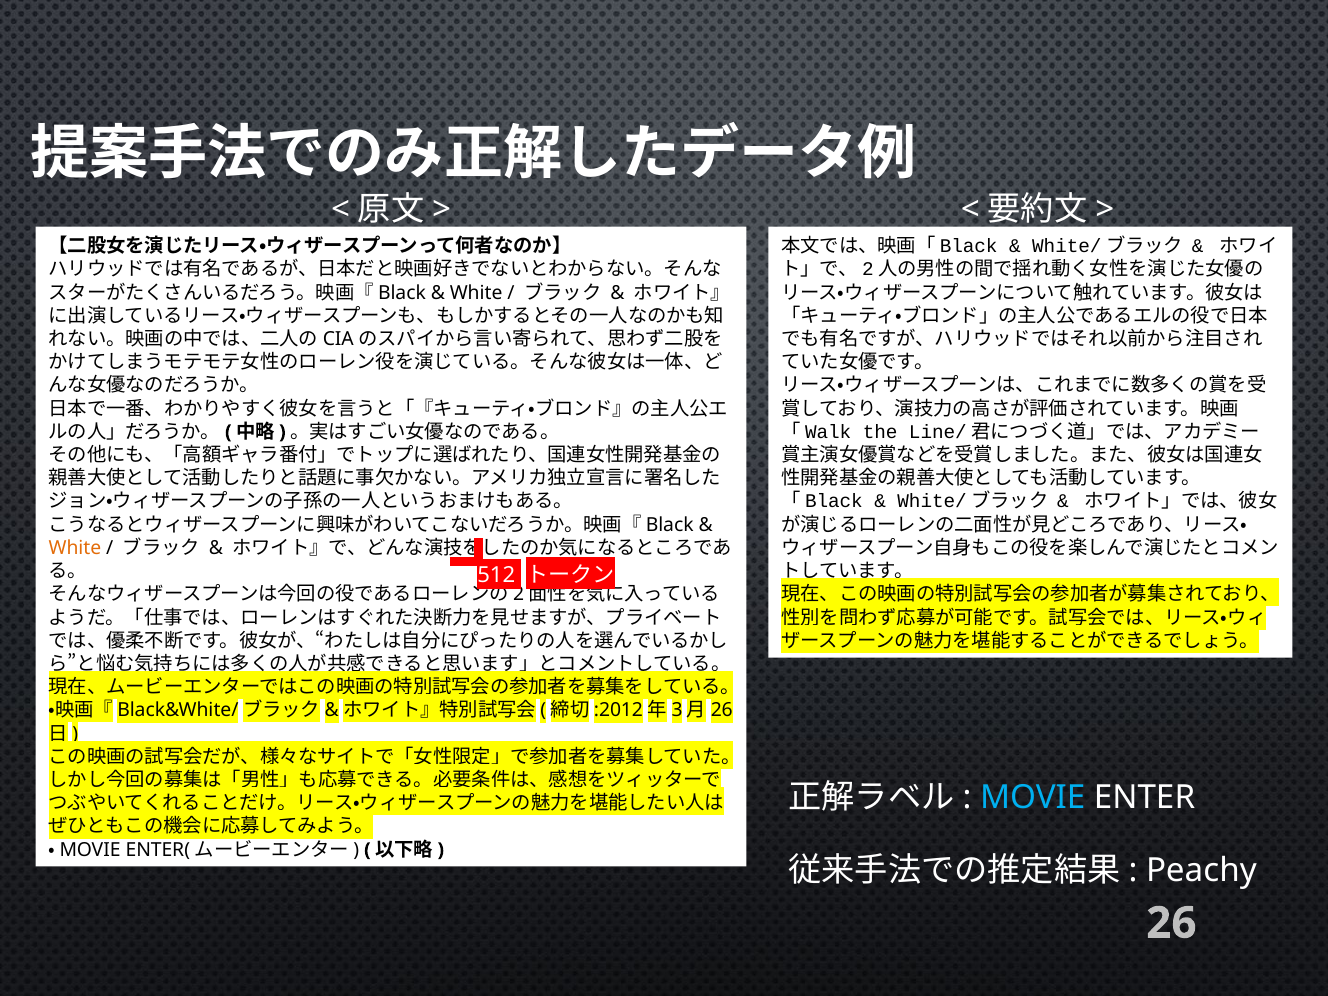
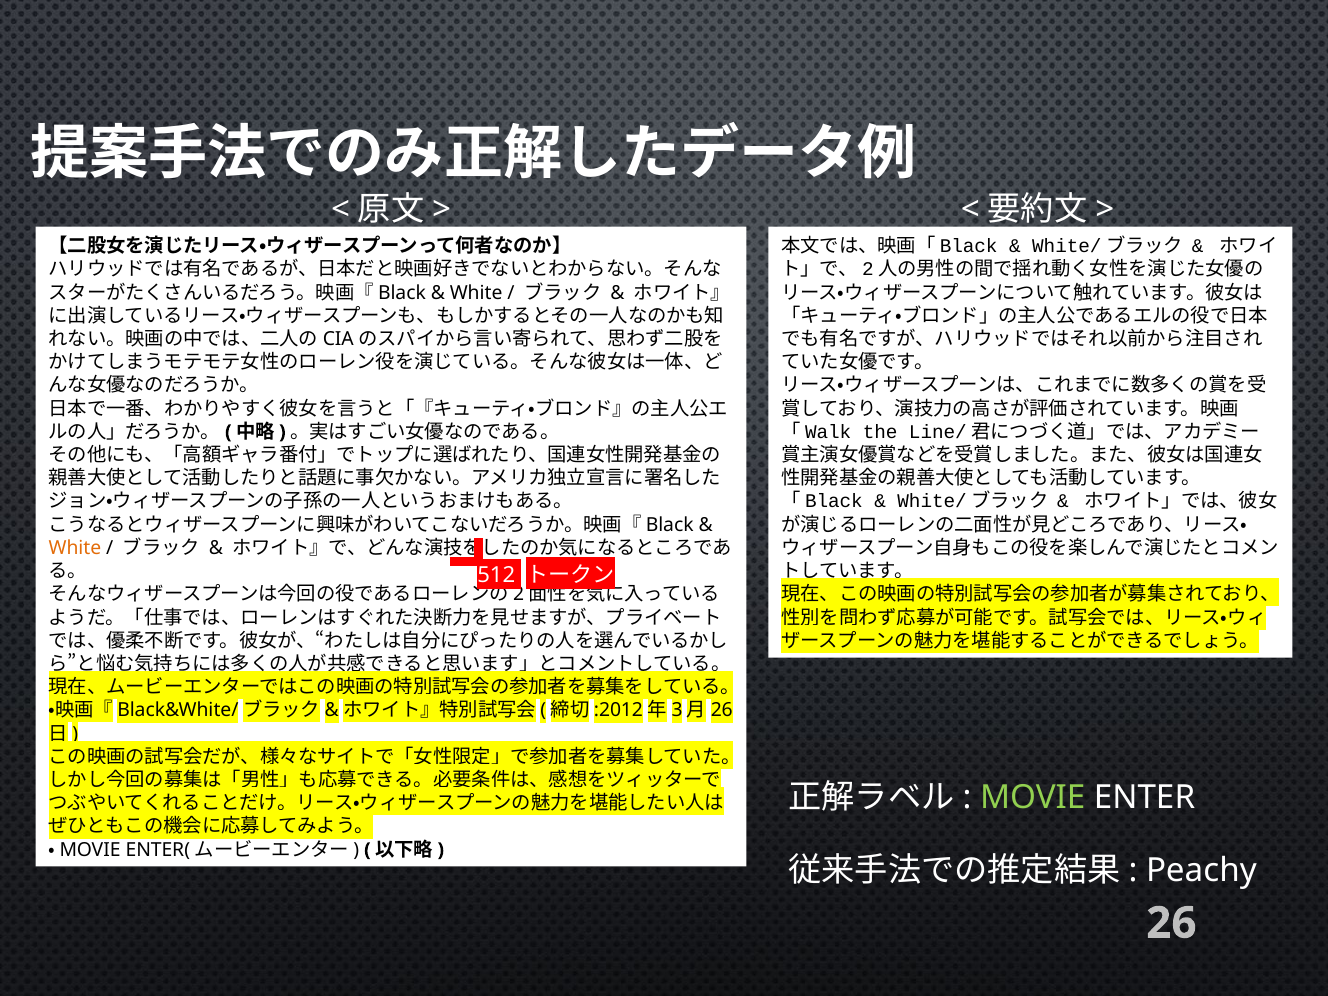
MOVIE colour: light blue -> light green (1033, 798)
